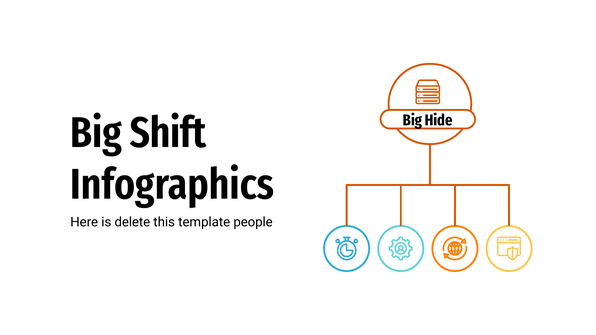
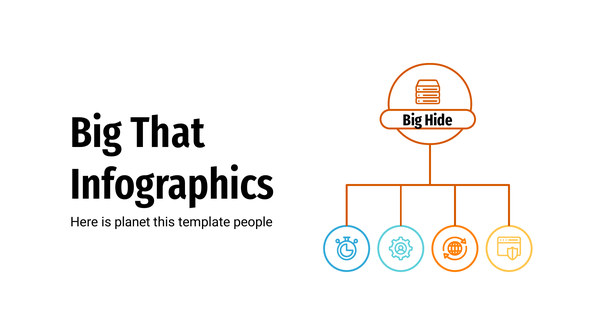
Shift: Shift -> That (168, 133)
delete: delete -> planet (132, 222)
